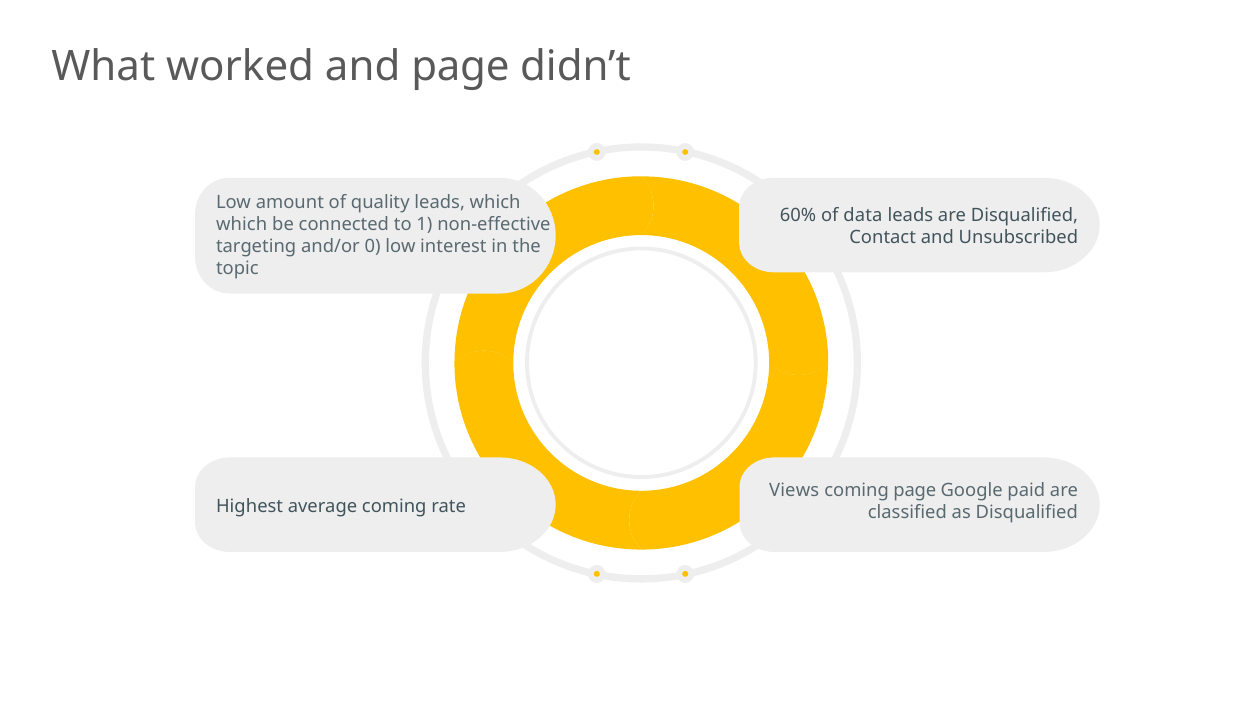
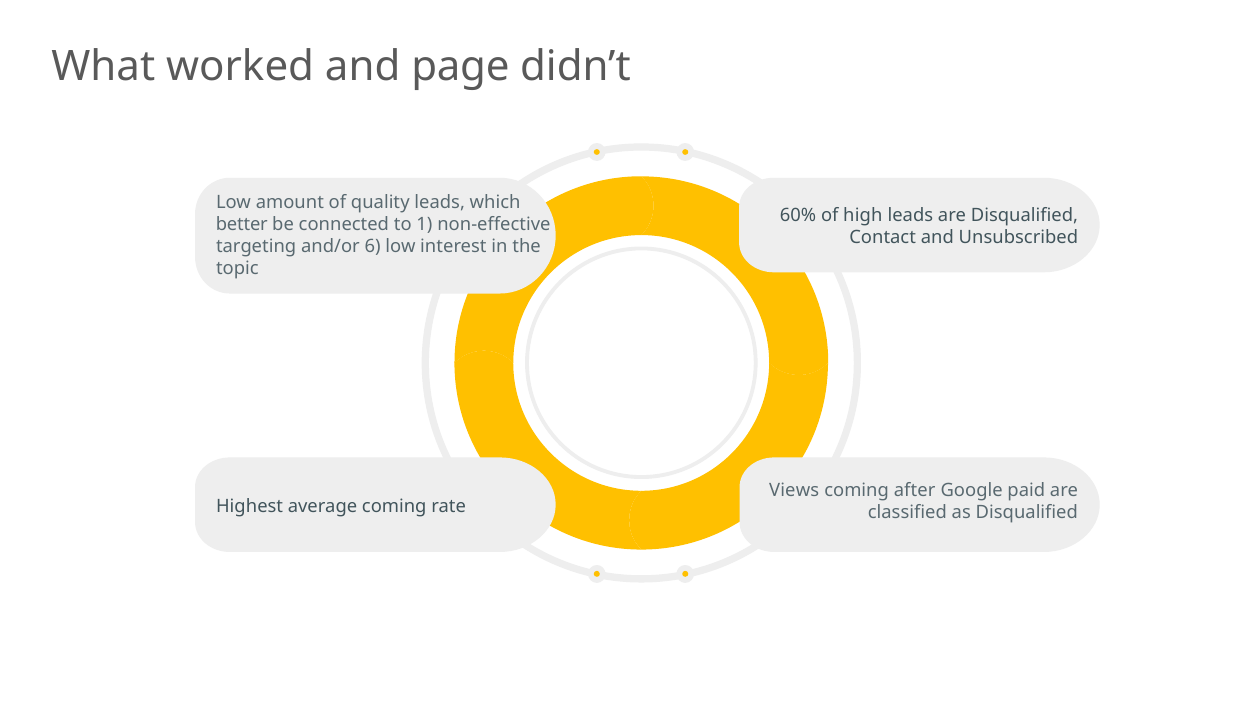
data: data -> high (863, 216)
which: which -> better (242, 225)
0: 0 -> 6 (373, 247)
coming page: page -> after (915, 491)
